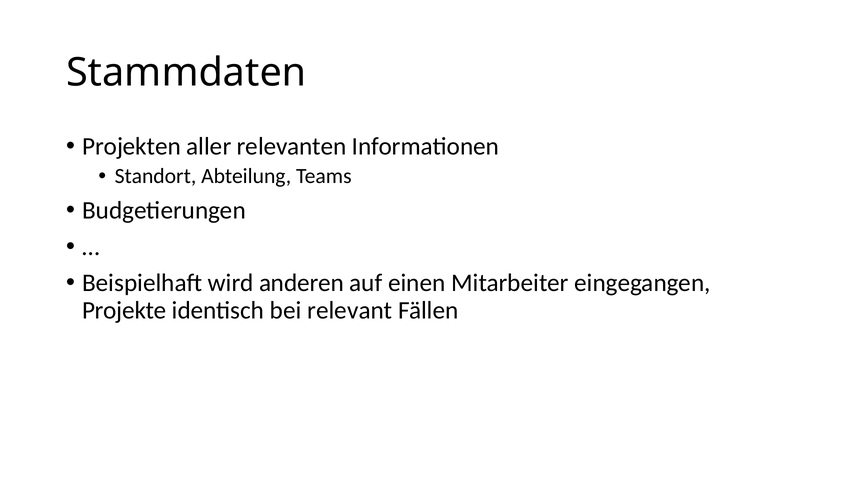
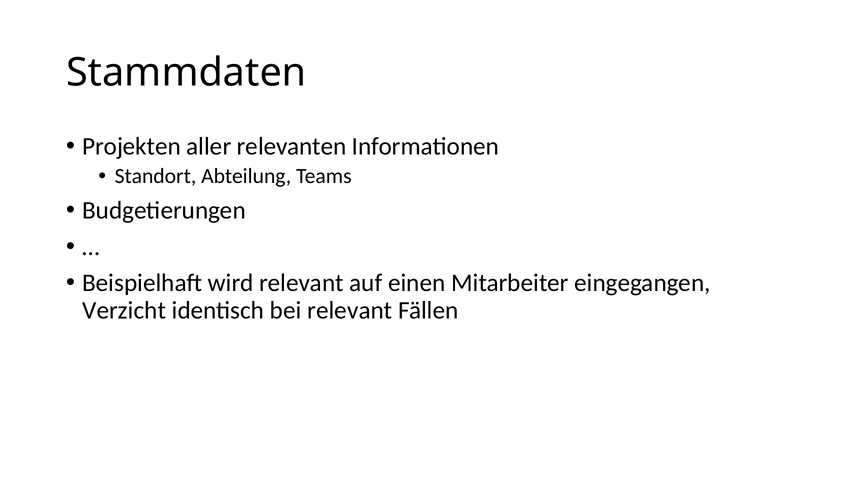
wird anderen: anderen -> relevant (301, 283)
Projekte: Projekte -> Verzicht (124, 311)
